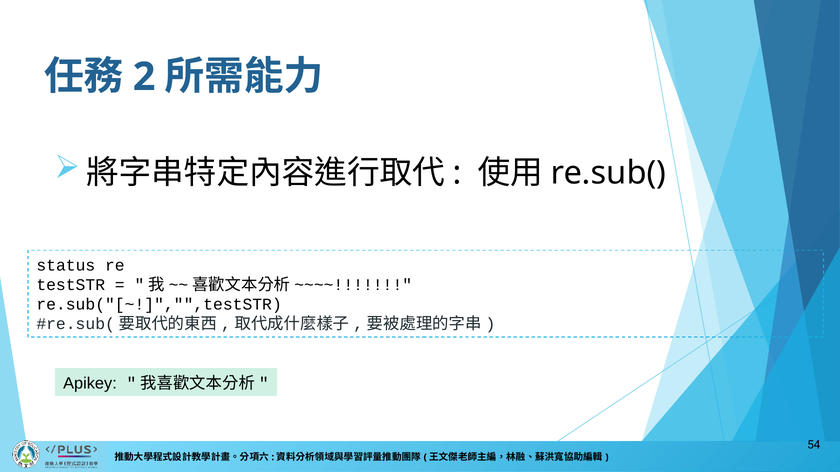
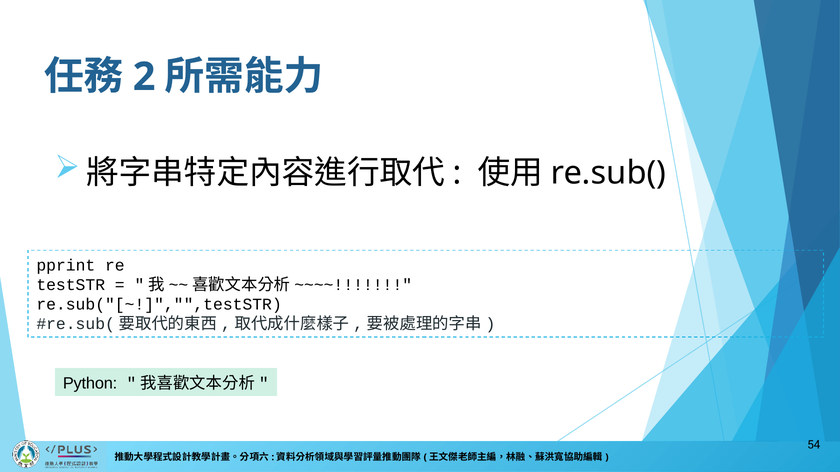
status: status -> pprint (66, 266)
Apikey: Apikey -> Python (90, 384)
